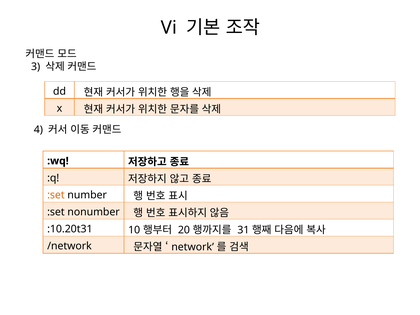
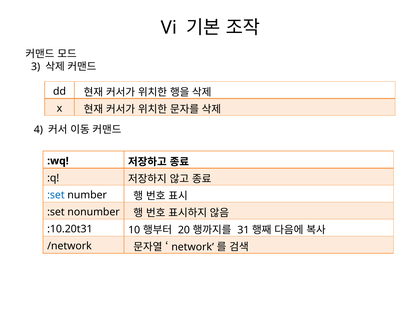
:set colour: orange -> blue (56, 195)
